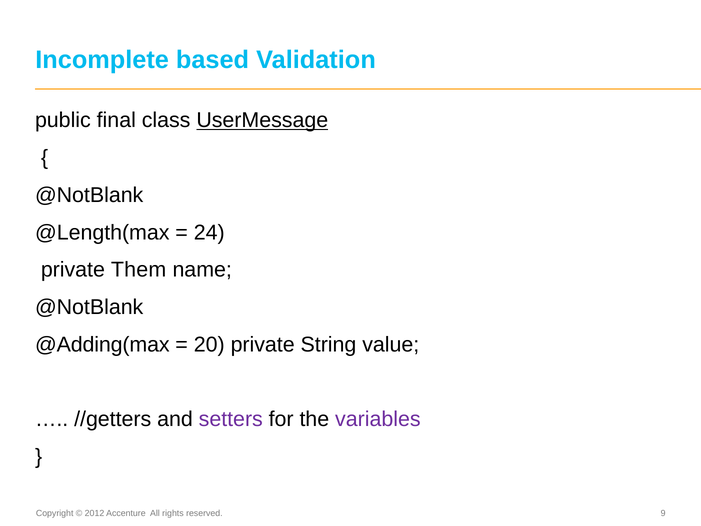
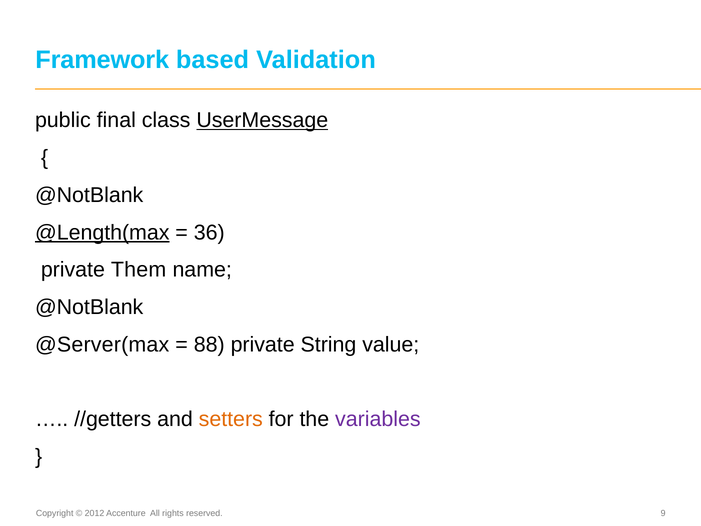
Incomplete: Incomplete -> Framework (102, 60)
@Length(max underline: none -> present (102, 232)
24: 24 -> 36 (209, 232)
@Adding(max: @Adding(max -> @Server(max (102, 344)
20: 20 -> 88 (209, 344)
setters colour: purple -> orange (231, 419)
